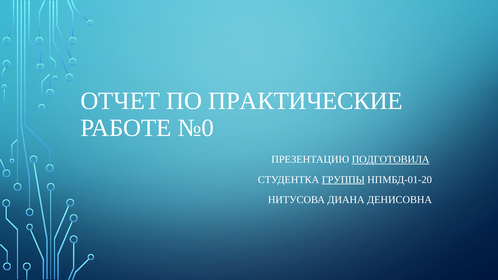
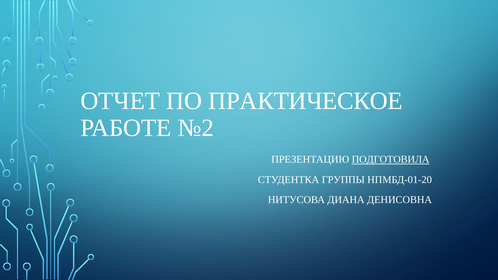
ПРАКТИЧЕСКИЕ: ПРАКТИЧЕСКИЕ -> ПРАКТИЧЕСКОЕ (306, 101)
№0: №0 -> №2 (196, 128)
ГРУППЫ underline: present -> none (343, 180)
